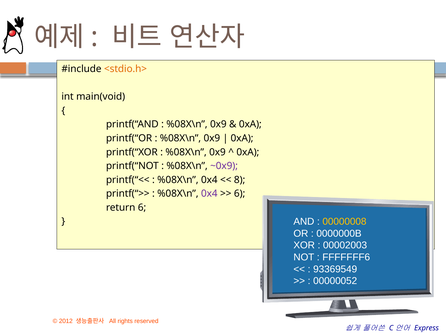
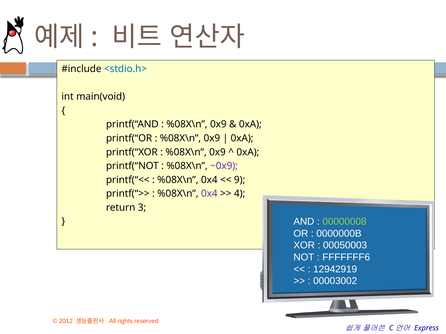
<stdio.h> colour: orange -> blue (126, 69)
8: 8 -> 9 (240, 180)
6: 6 -> 4 (240, 194)
return 6: 6 -> 3 (142, 208)
00000008 colour: yellow -> light green (344, 222)
00002003: 00002003 -> 00050003 (345, 246)
93369549: 93369549 -> 12942919 (335, 270)
00000052: 00000052 -> 00003002 (335, 281)
